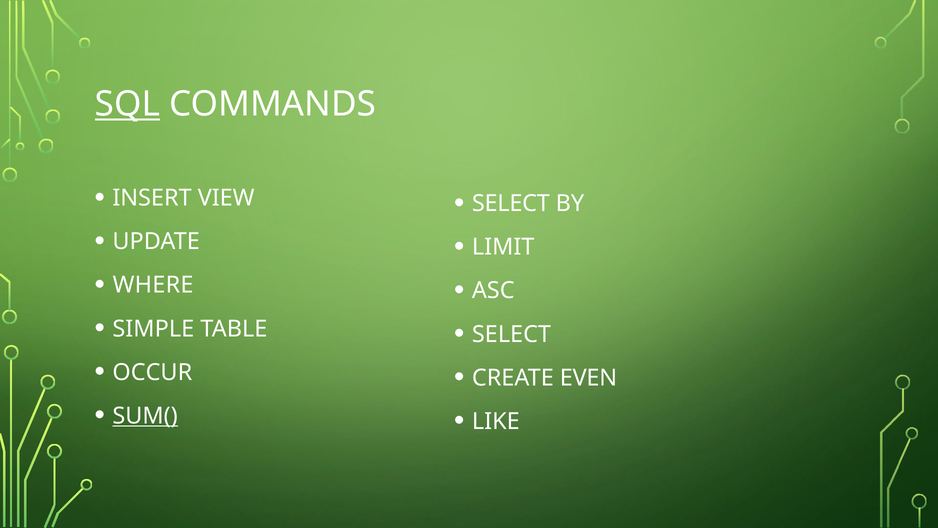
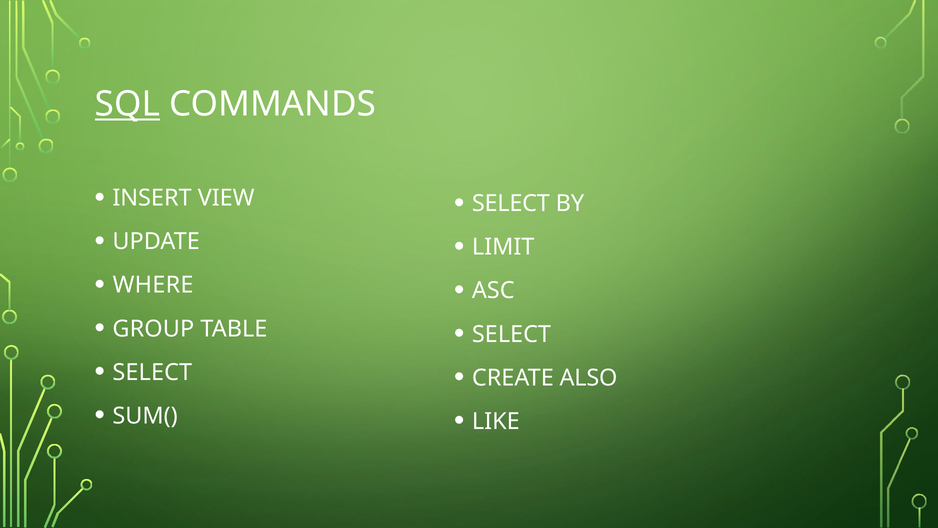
SIMPLE: SIMPLE -> GROUP (153, 329)
OCCUR: OCCUR -> SELECT (152, 372)
EVEN: EVEN -> ALSO (588, 378)
SUM( underline: present -> none (145, 416)
